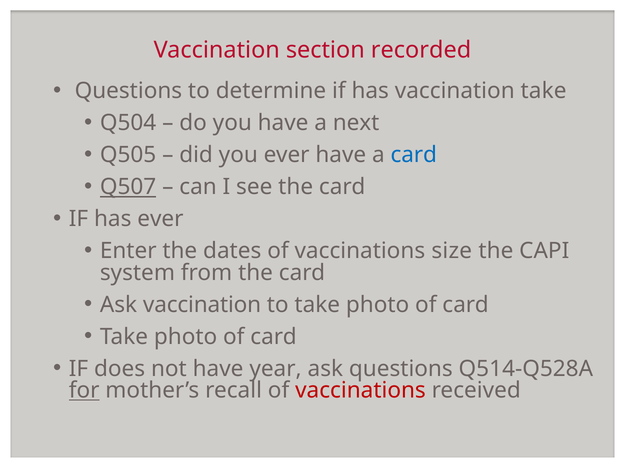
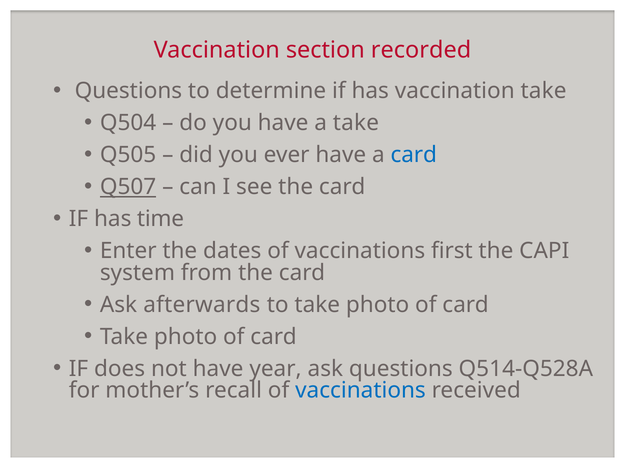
a next: next -> take (356, 123)
has ever: ever -> time (161, 219)
size: size -> first (452, 251)
Ask vaccination: vaccination -> afterwards (202, 305)
for underline: present -> none (84, 391)
vaccinations colour: red -> blue (360, 391)
